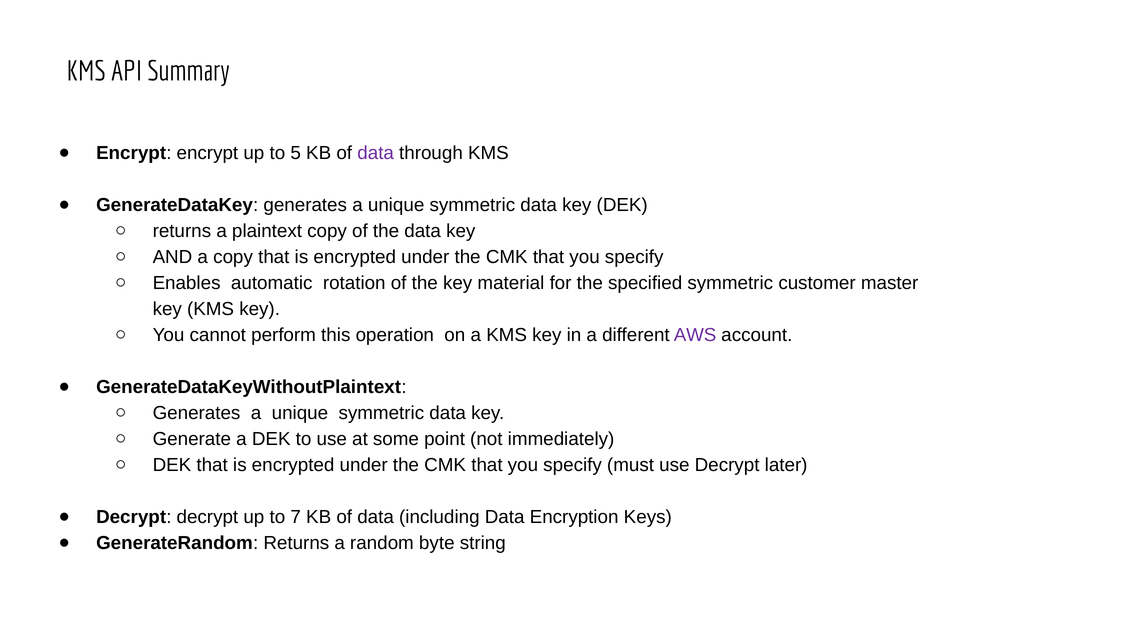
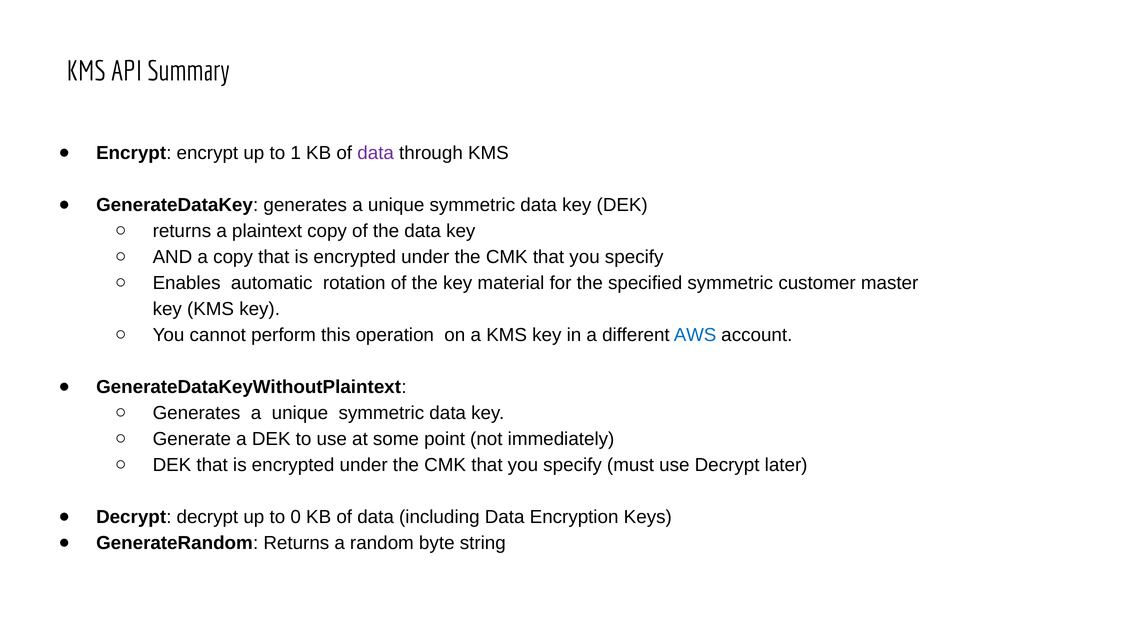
5: 5 -> 1 (296, 153)
AWS colour: purple -> blue (695, 335)
7: 7 -> 0 (296, 517)
